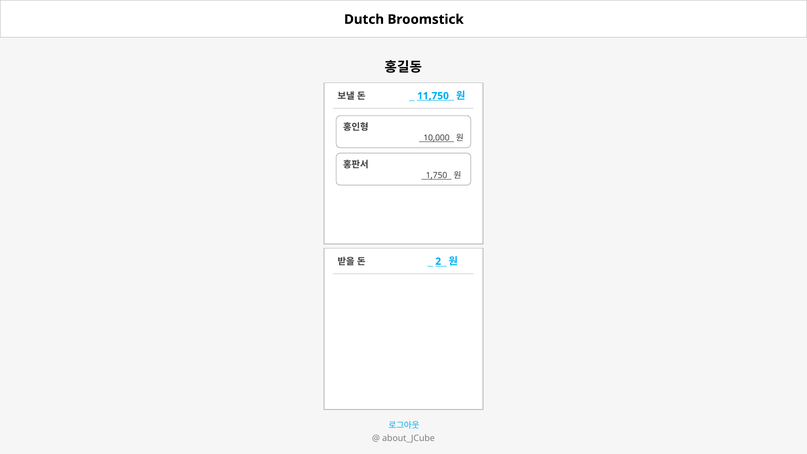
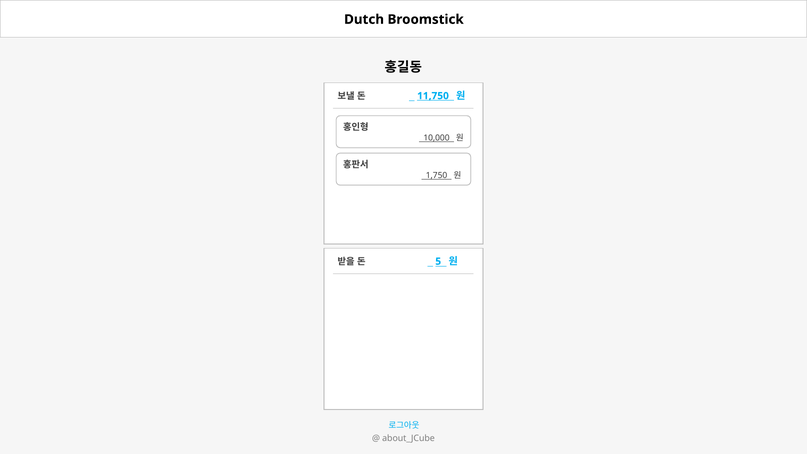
2: 2 -> 5 (438, 261)
